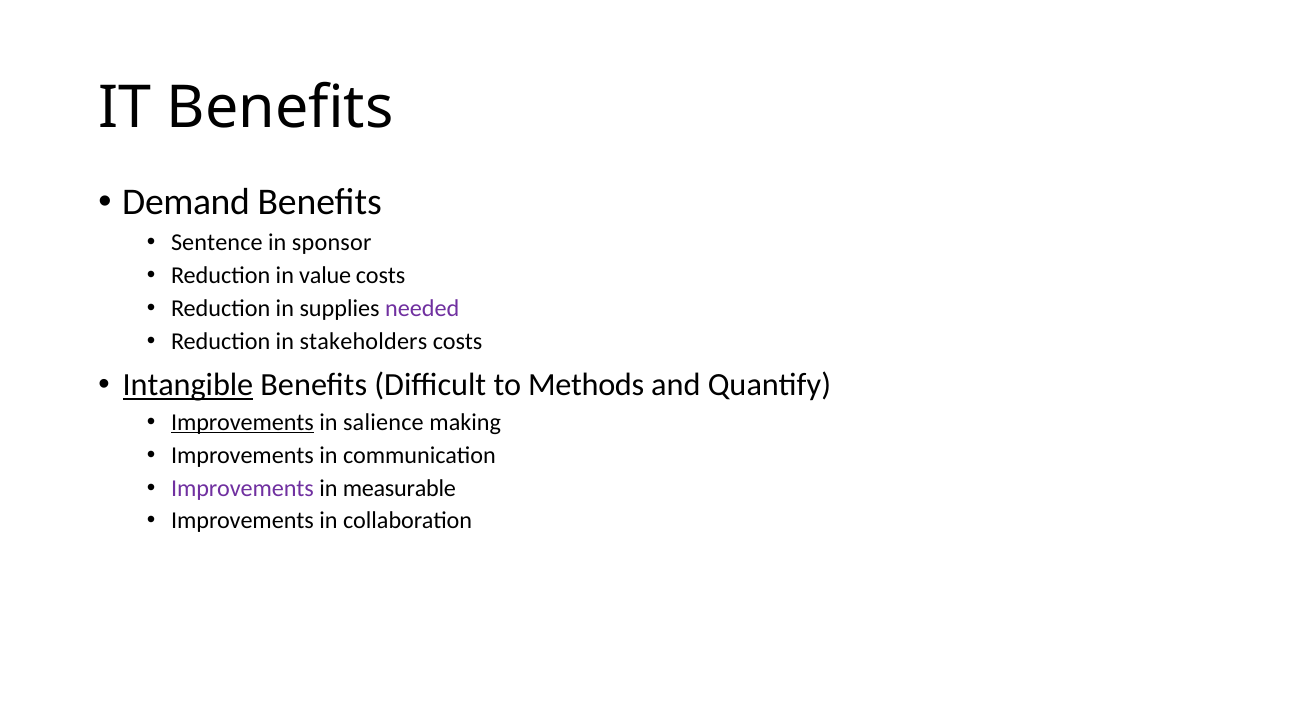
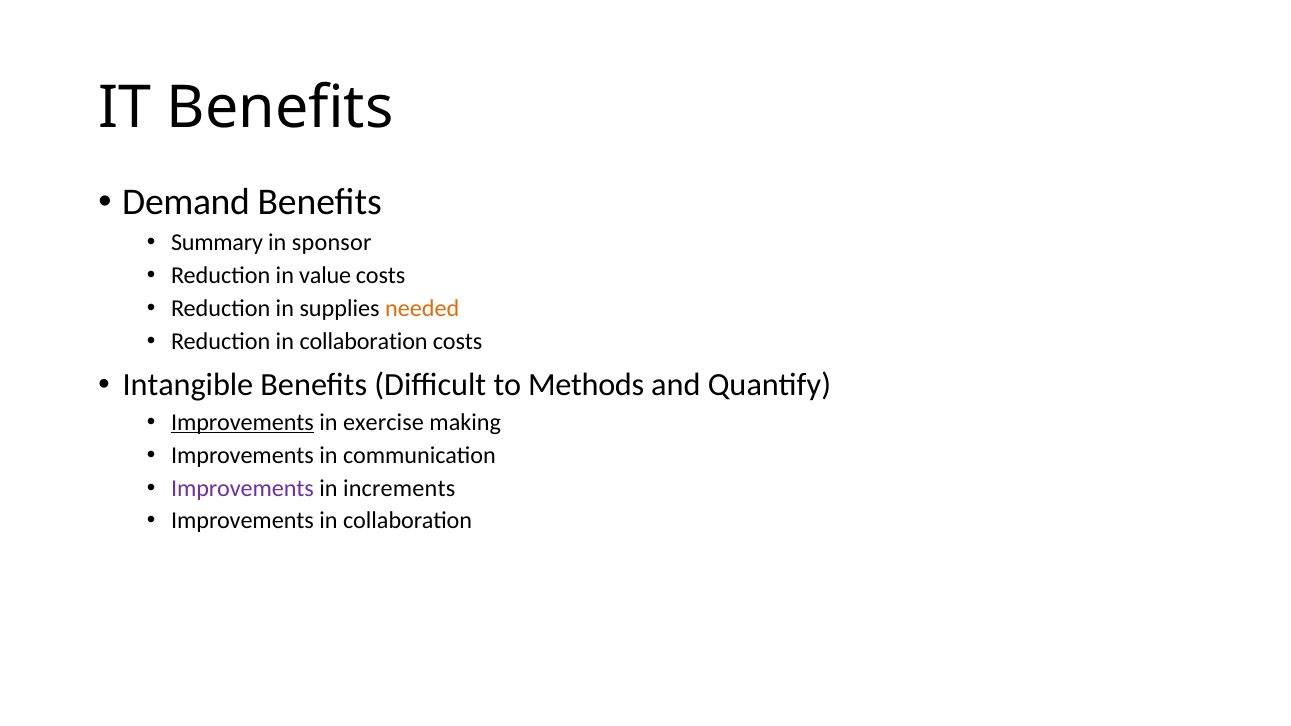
Sentence: Sentence -> Summary (217, 243)
needed colour: purple -> orange (422, 308)
Reduction in stakeholders: stakeholders -> collaboration (364, 341)
Intangible underline: present -> none (188, 385)
salience: salience -> exercise (383, 422)
measurable: measurable -> increments (399, 488)
